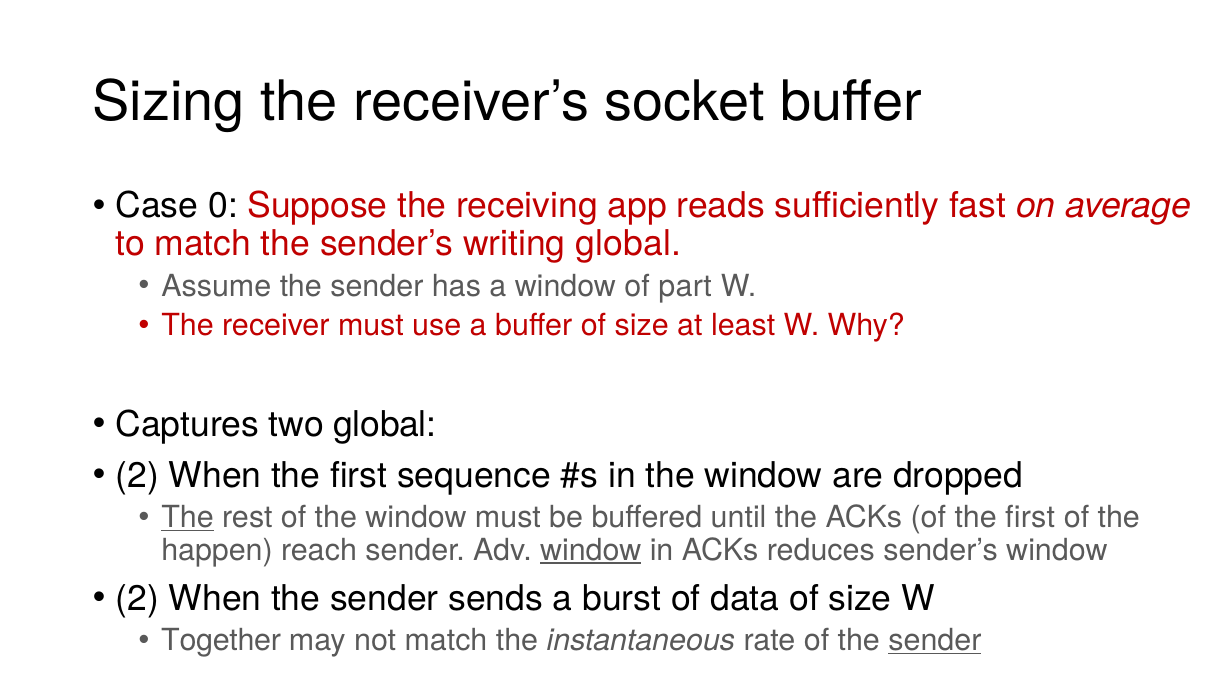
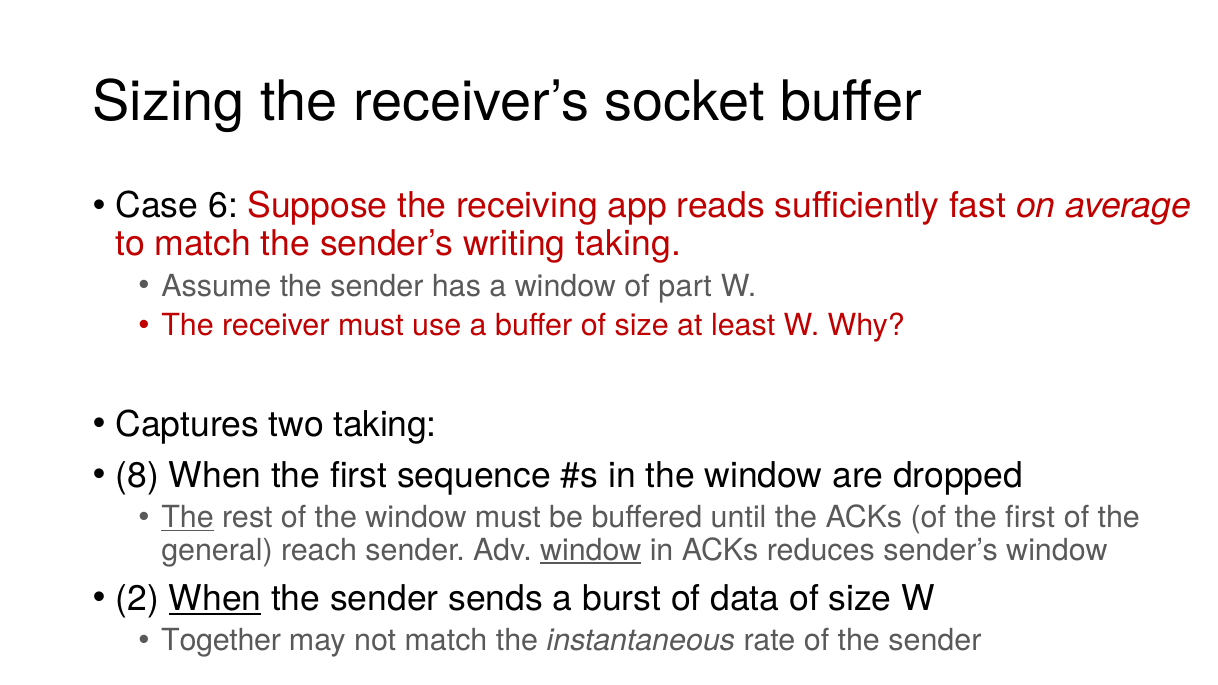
0: 0 -> 6 (223, 206)
writing global: global -> taking (629, 244)
two global: global -> taking (385, 425)
2: 2 -> 8 (137, 476)
happen: happen -> general (217, 550)
When underline: none -> present (215, 599)
sender underline: present -> none (935, 641)
